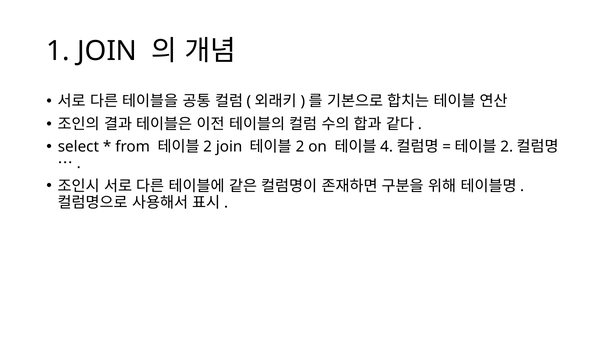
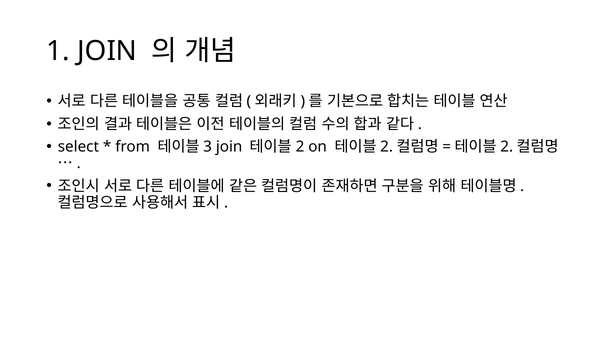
2: 2 -> 3 (208, 147)
4: 4 -> 2 (387, 147)
